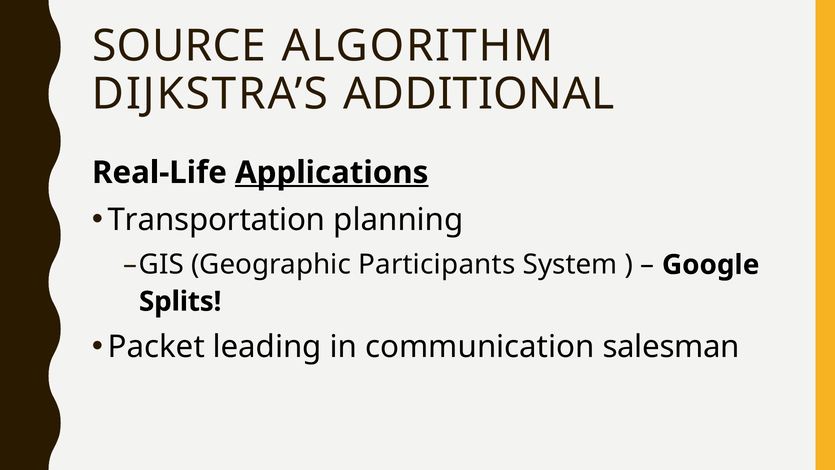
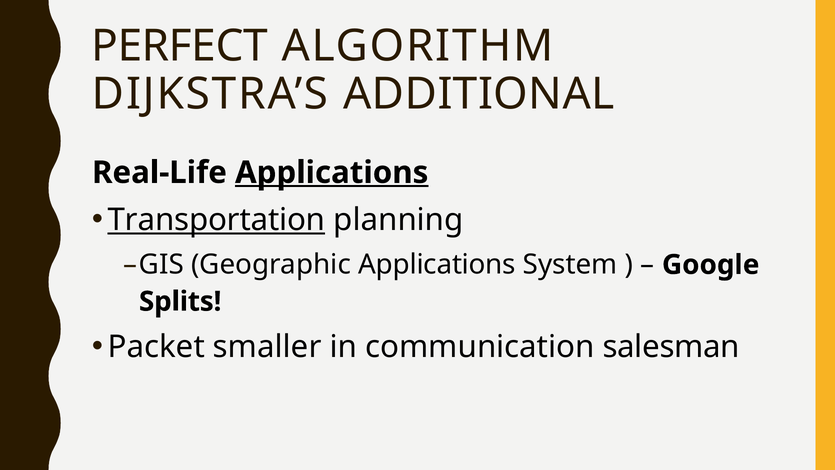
SOURCE: SOURCE -> PERFECT (180, 46)
Transportation underline: none -> present (216, 220)
Geographic Participants: Participants -> Applications (437, 265)
leading: leading -> smaller (267, 347)
